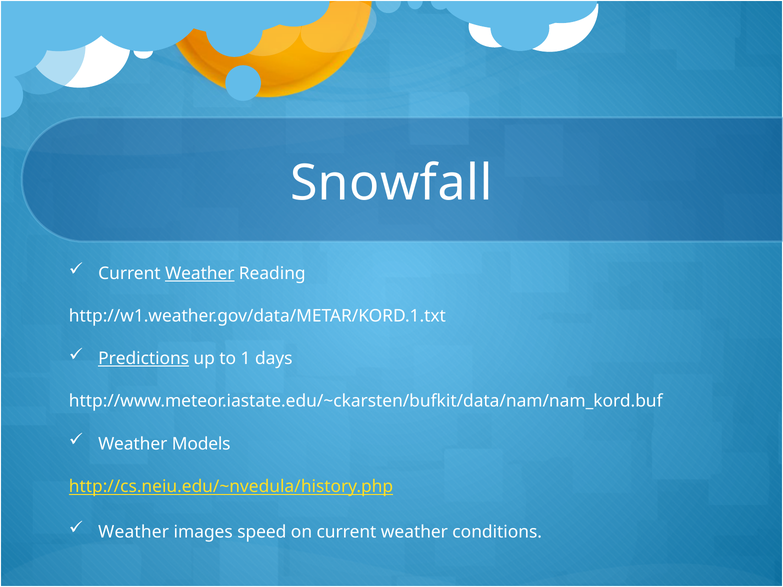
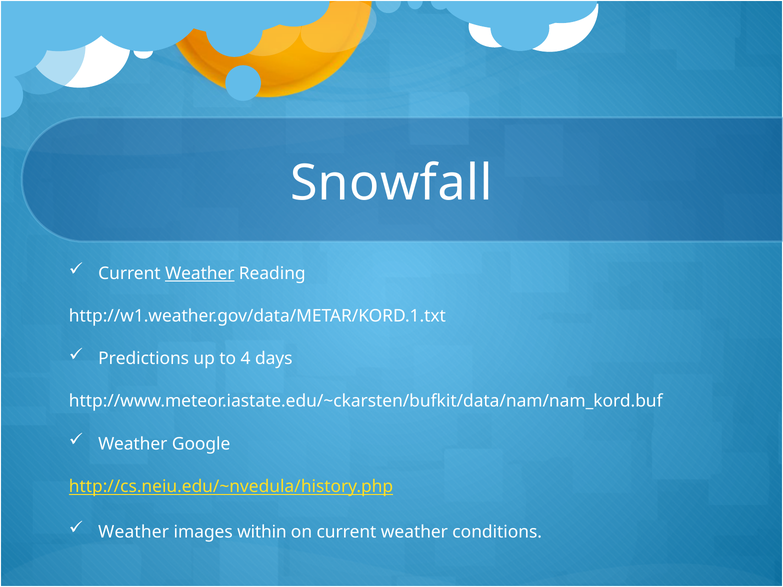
Predictions underline: present -> none (144, 359)
1: 1 -> 4 (246, 359)
Models: Models -> Google (201, 444)
speed: speed -> within (262, 532)
